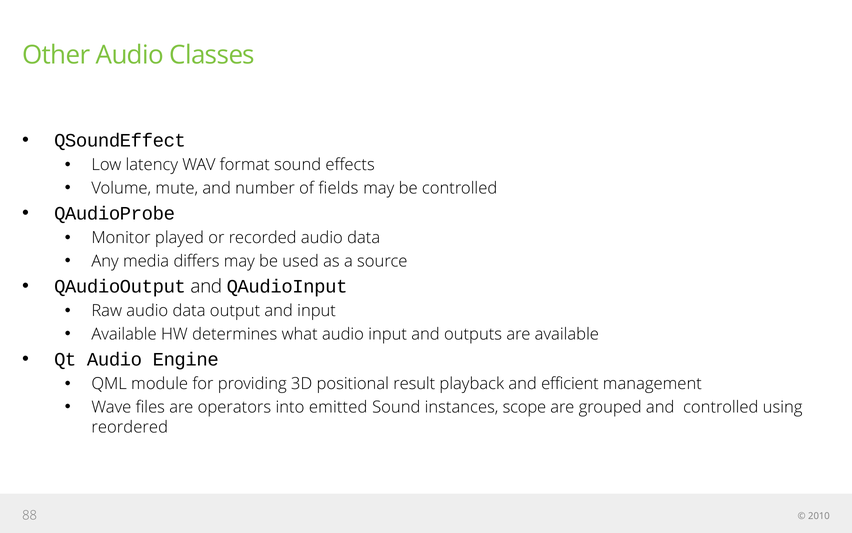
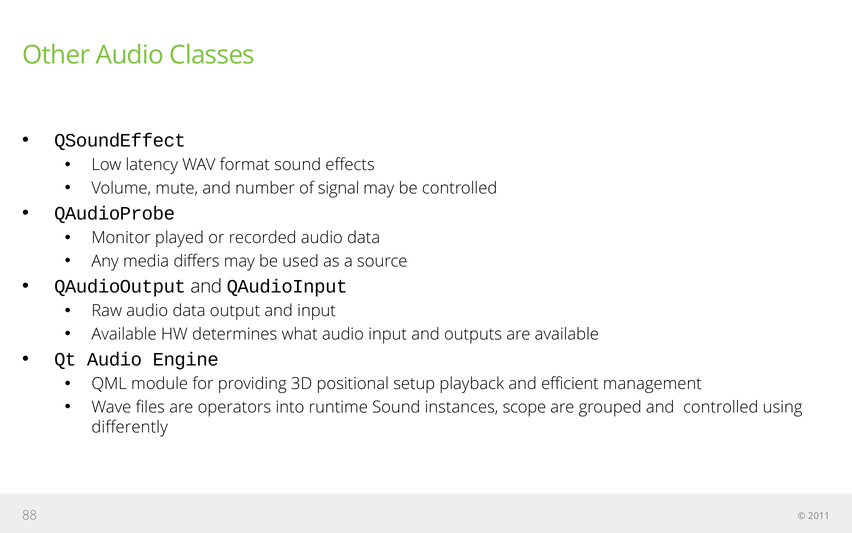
fields: fields -> signal (339, 188)
result: result -> setup (414, 384)
emitted: emitted -> runtime (338, 407)
reordered: reordered -> differently (130, 427)
2010: 2010 -> 2011 (819, 516)
